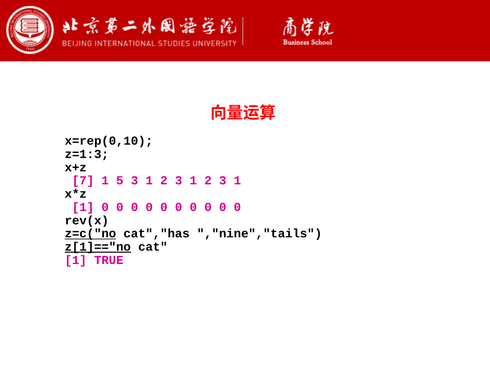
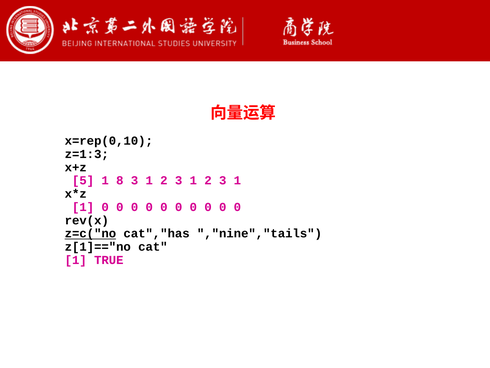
7: 7 -> 5 (83, 180)
5: 5 -> 8 (120, 180)
z[1]=="no underline: present -> none (98, 247)
